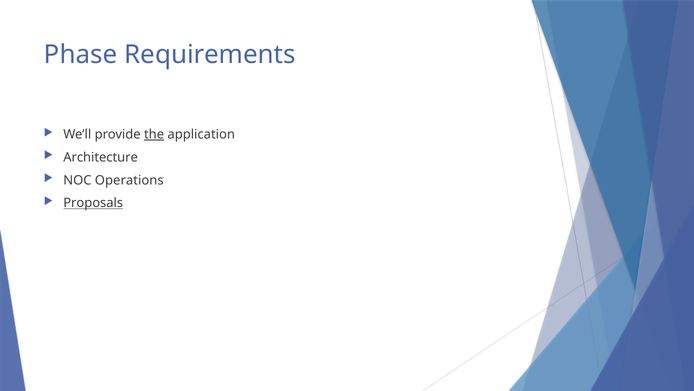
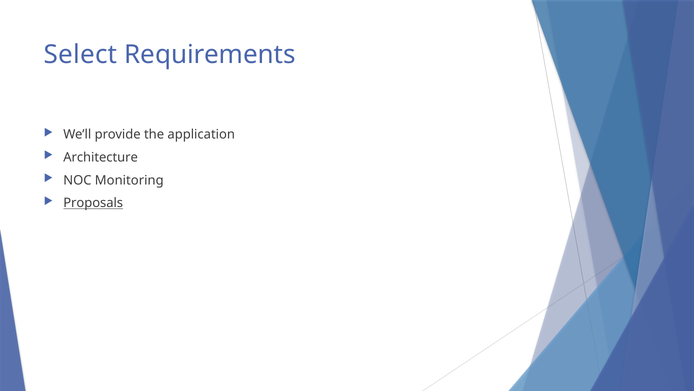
Phase: Phase -> Select (80, 55)
the underline: present -> none (154, 134)
Operations: Operations -> Monitoring (129, 180)
